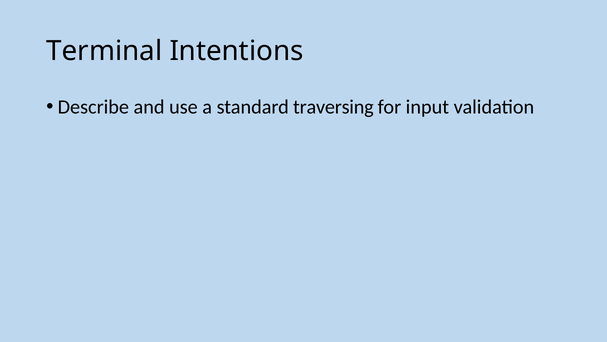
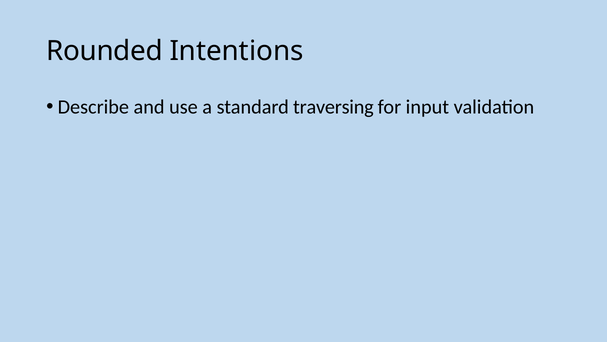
Terminal: Terminal -> Rounded (104, 51)
